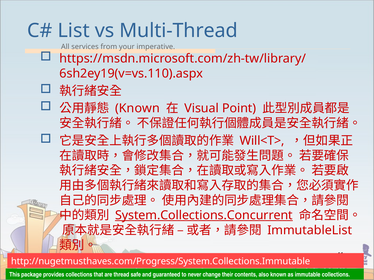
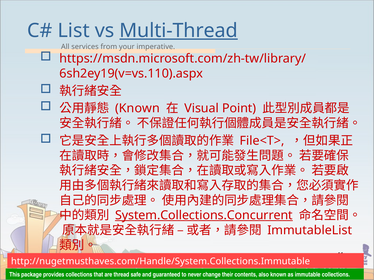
Multi-Thread underline: none -> present (179, 31)
Will<T>: Will<T> -> File<T> (262, 141)
http://nugetmusthaves.com/Progress/System.Collections.Immutable: http://nugetmusthaves.com/Progress/System.Collections.Immutable -> http://nugetmusthaves.com/Handle/System.Collections.Immutable (161, 262)
